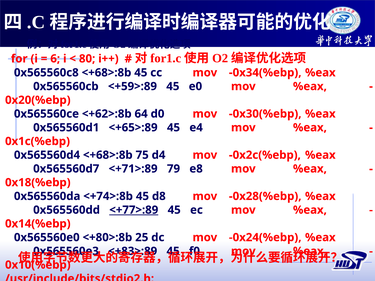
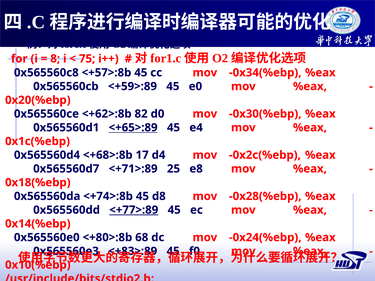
6: 6 -> 8 (55, 59)
80: 80 -> 75 (87, 59)
0x565560c8 <+68>:8b: <+68>:8b -> <+57>:8b (106, 73)
64: 64 -> 82 (141, 114)
<+65>:89 underline: none -> present (133, 128)
75: 75 -> 17 (142, 155)
79: 79 -> 25 (173, 169)
25: 25 -> 68 (142, 238)
